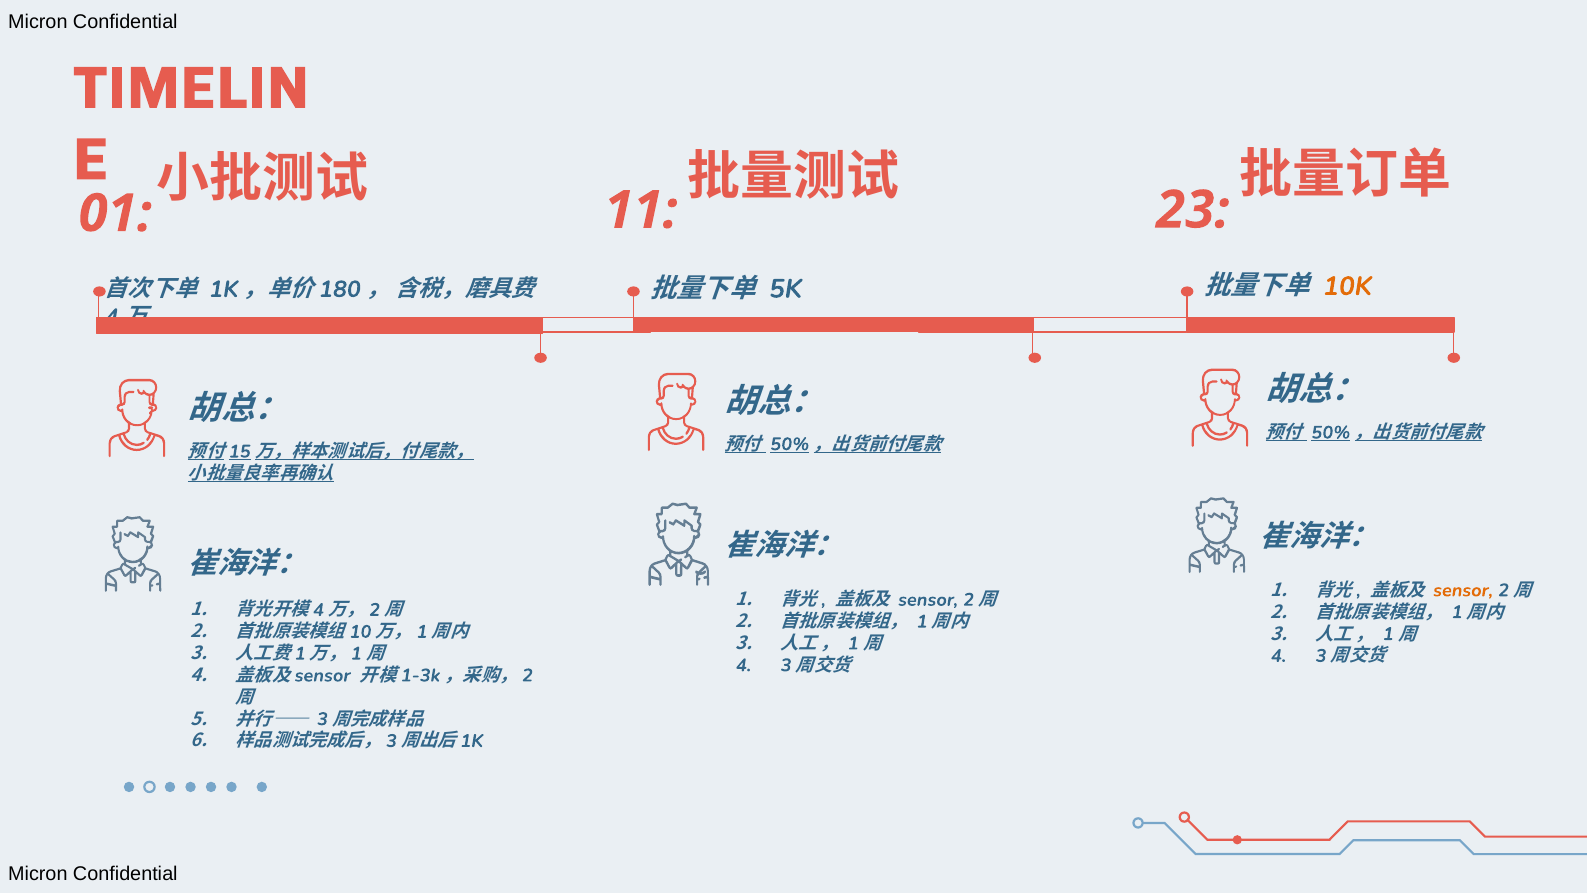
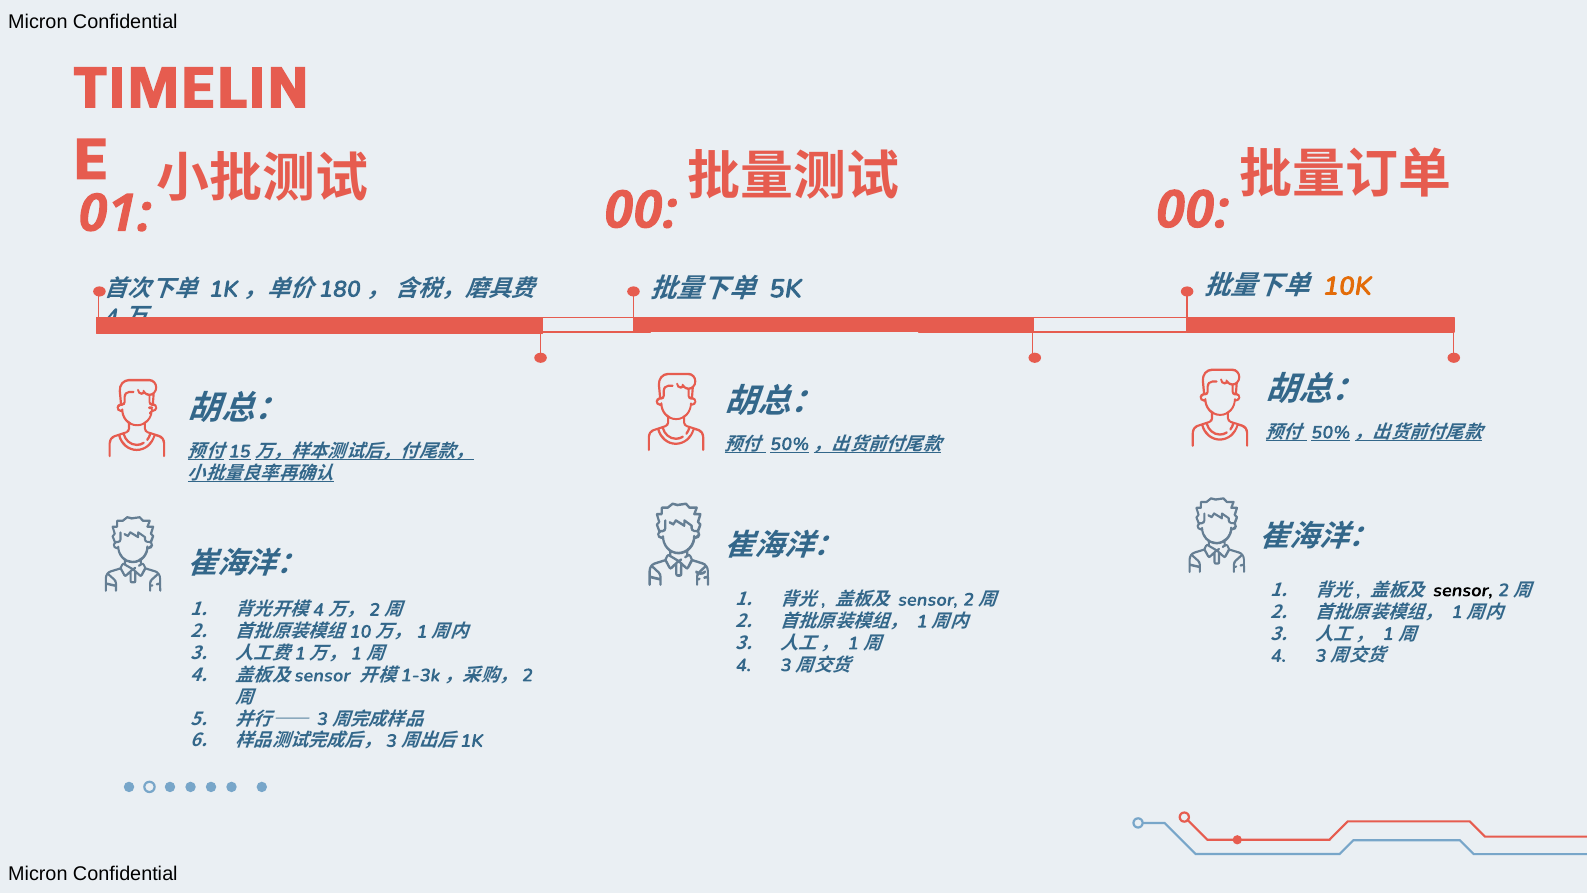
23: 23 -> 00 (1193, 210)
11: 11 -> 00 (641, 210)
sensor colour: orange -> black (1463, 590)
